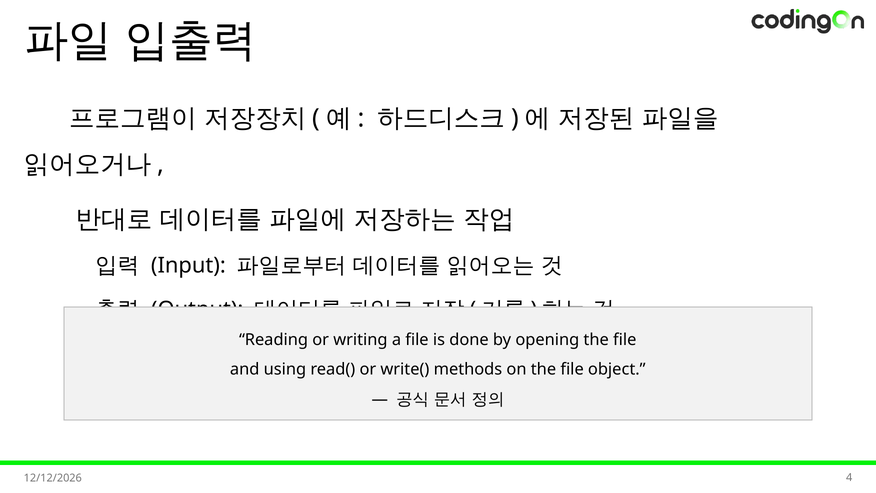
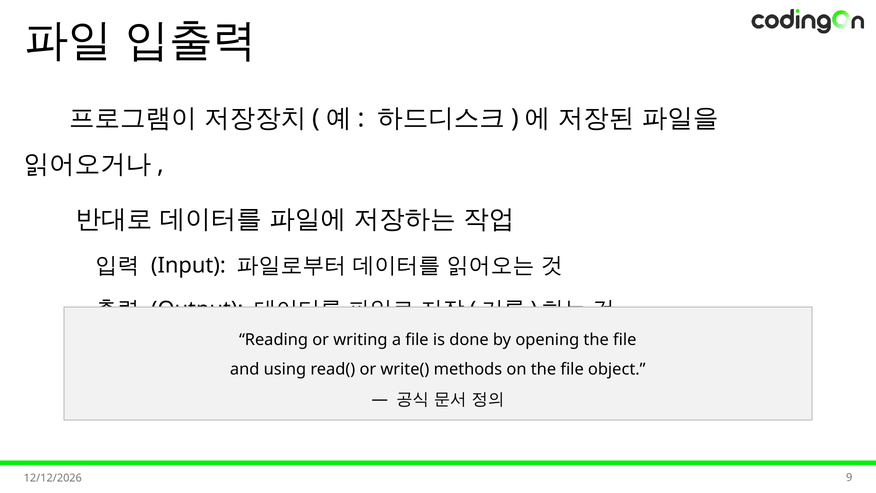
4: 4 -> 9 (849, 477)
